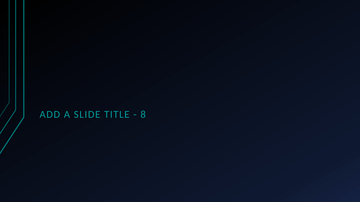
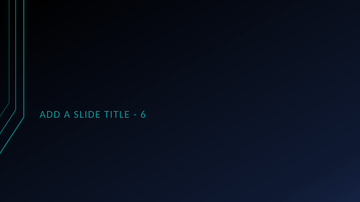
8: 8 -> 6 (143, 115)
